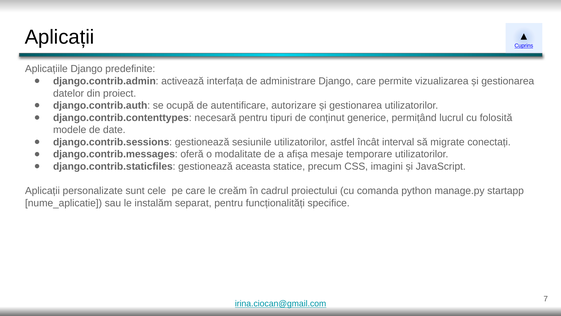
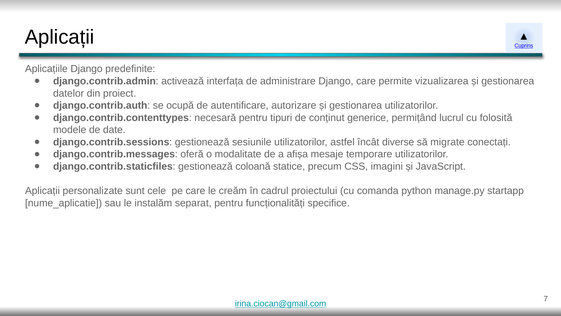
interval: interval -> diverse (398, 142)
aceasta: aceasta -> coloană (253, 166)
